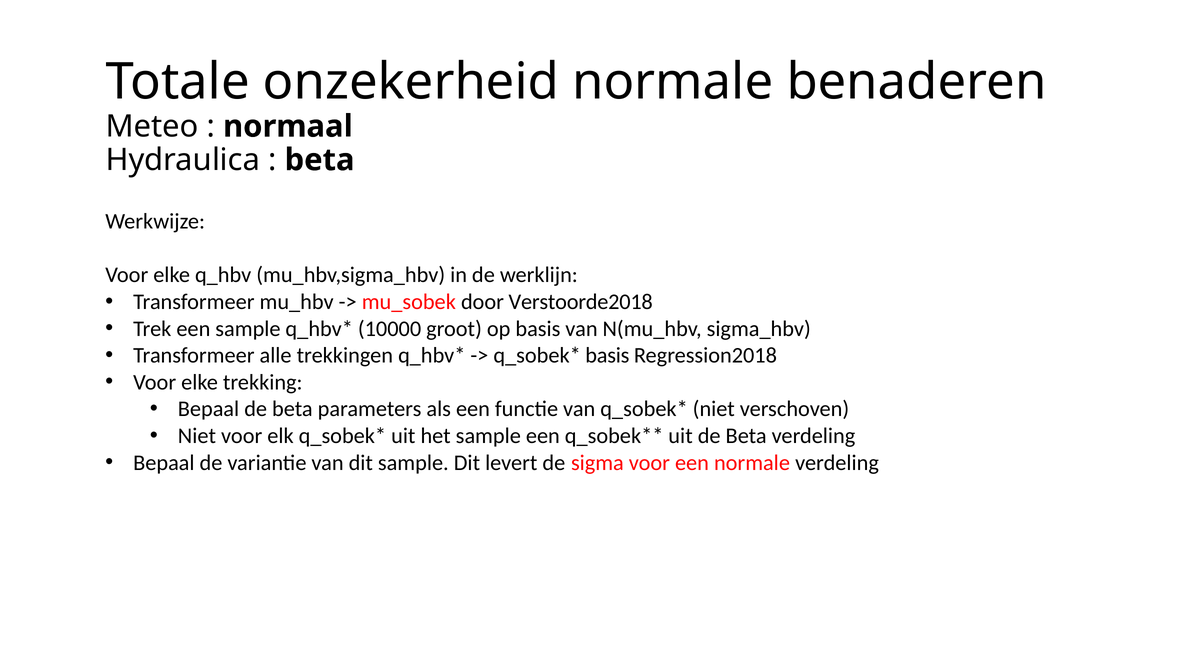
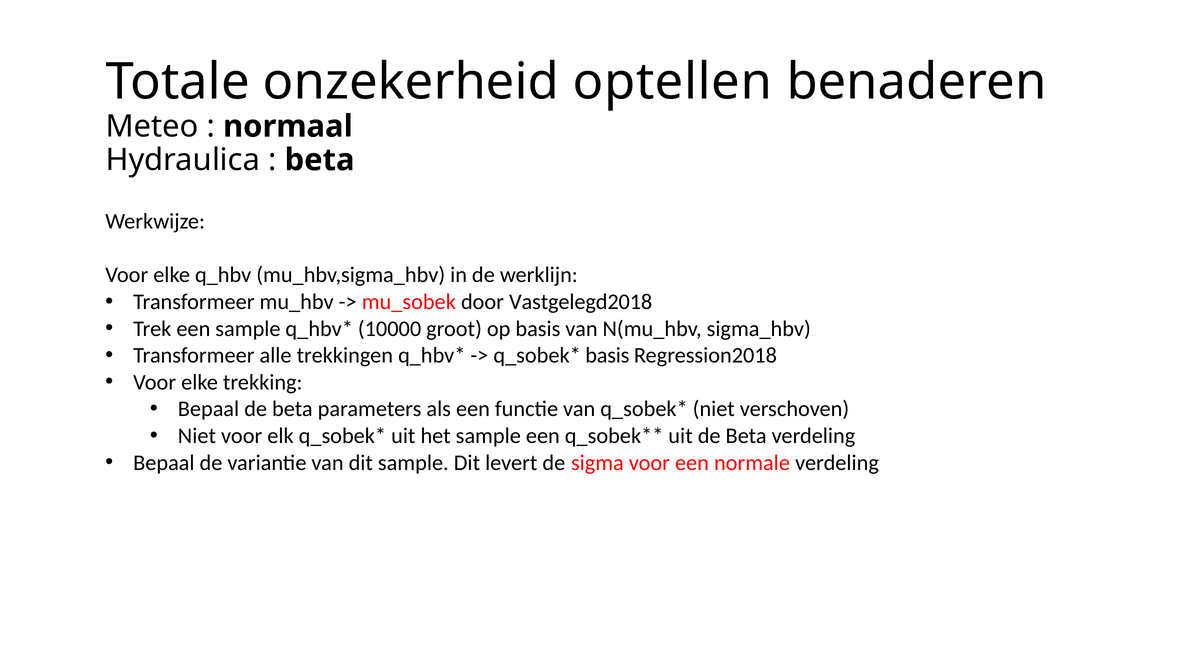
onzekerheid normale: normale -> optellen (672, 82)
Verstoorde2018: Verstoorde2018 -> Vastgelegd2018 (581, 302)
